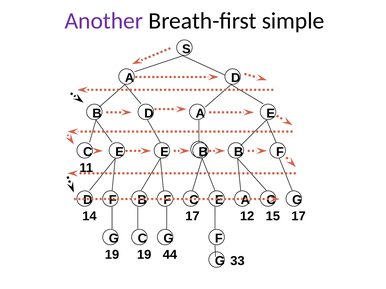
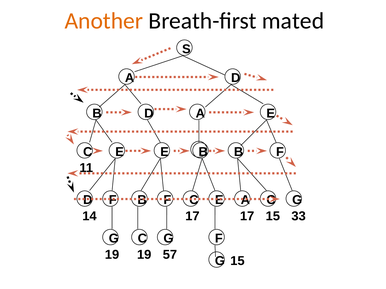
Another colour: purple -> orange (104, 21)
simple: simple -> mated (293, 21)
17 12: 12 -> 17 (247, 216)
15 17: 17 -> 33 (299, 216)
44: 44 -> 57 (170, 255)
G 33: 33 -> 15 (237, 261)
